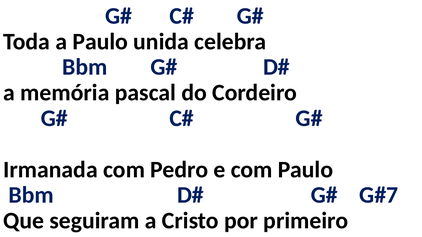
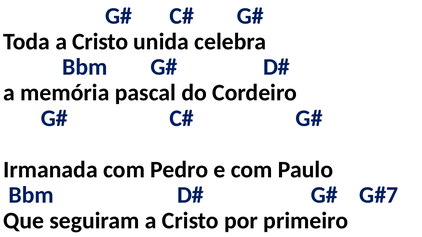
Toda a Paulo: Paulo -> Cristo (100, 42)
